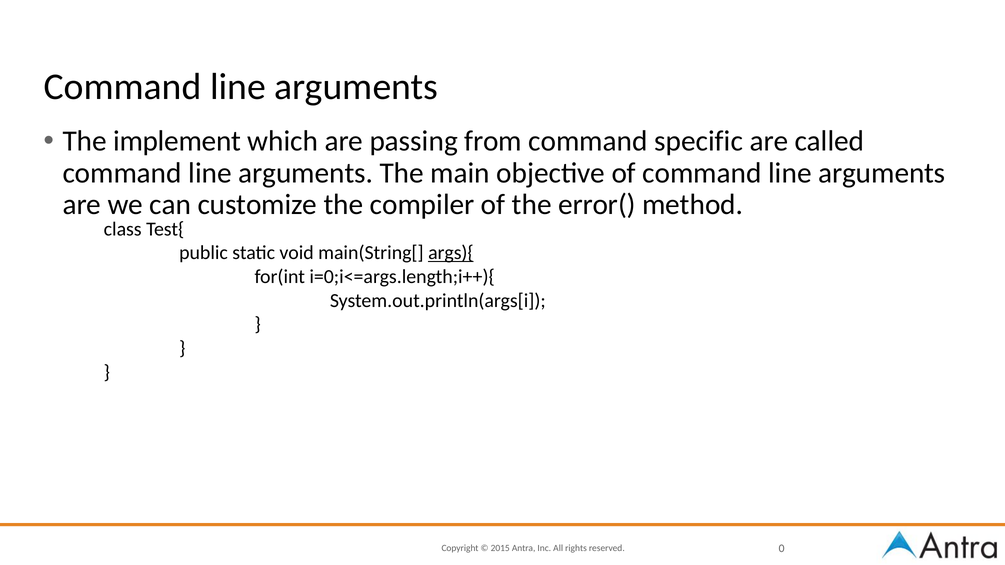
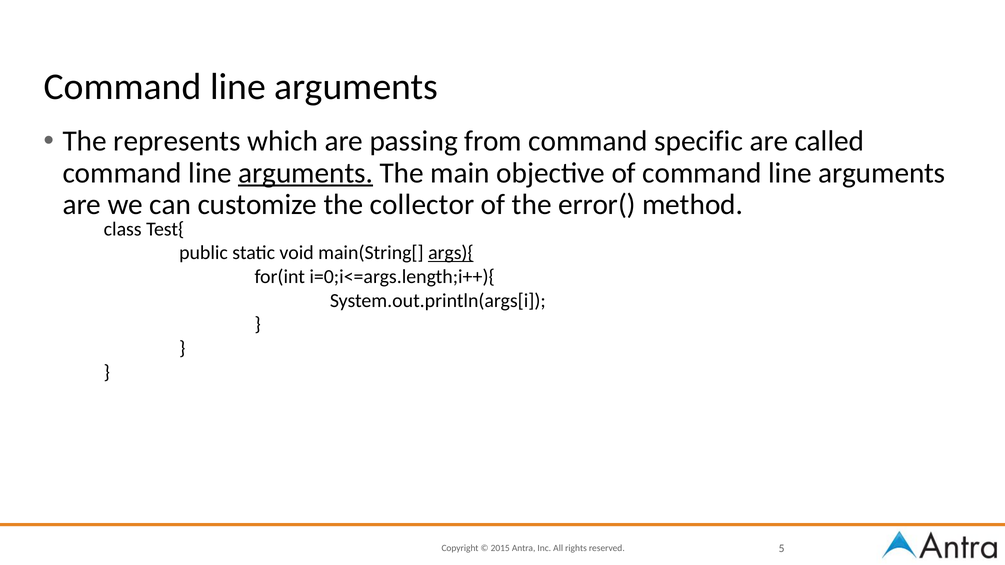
implement: implement -> represents (177, 141)
arguments underline: none -> present (306, 173)
compiler: compiler -> collector (422, 205)
0: 0 -> 5 (782, 549)
